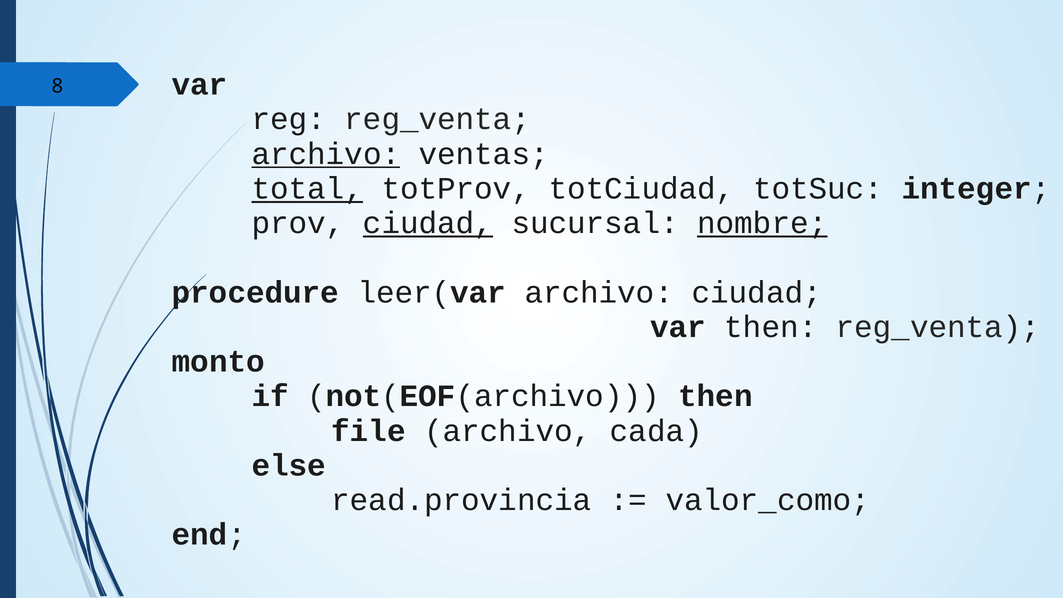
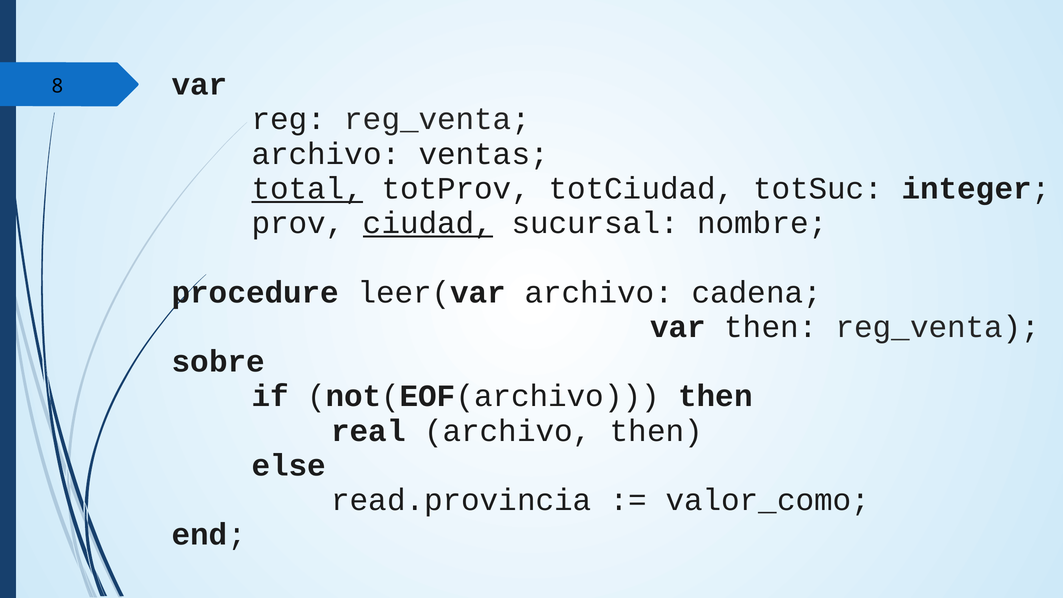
archivo underline: present -> none (326, 154)
nombre underline: present -> none (762, 223)
archivo ciudad: ciudad -> cadena (757, 292)
monto: monto -> sobre (218, 362)
file: file -> real (369, 431)
archivo cada: cada -> then (656, 431)
